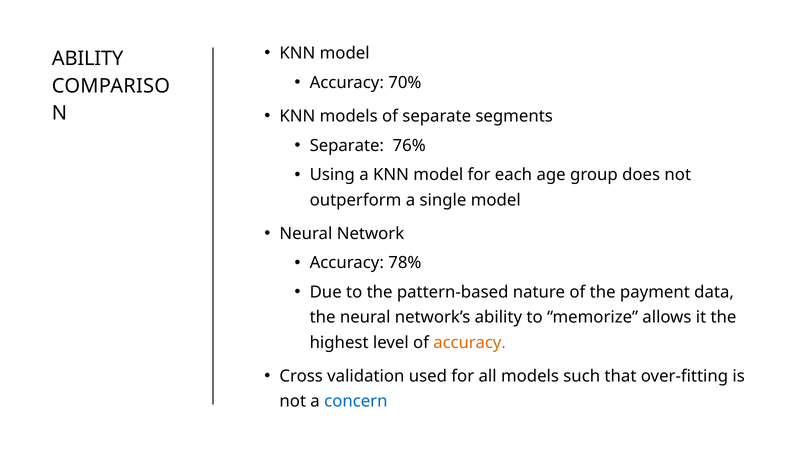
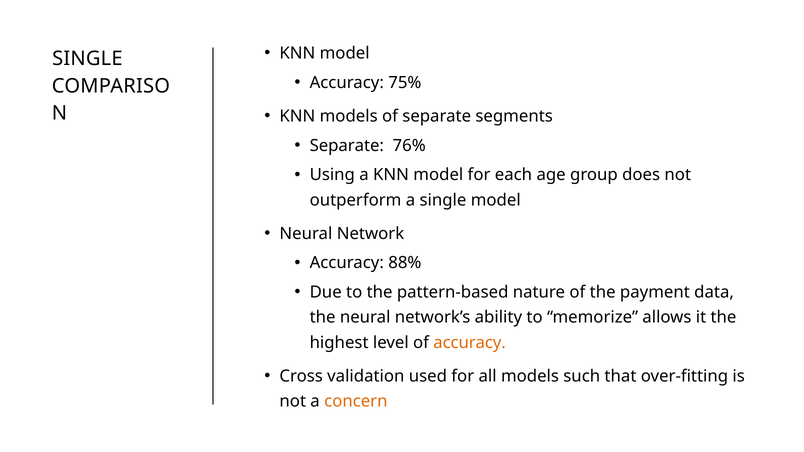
ABILITY: ABILITY -> SINGLE (87, 59)
70%: 70% -> 75% (405, 83)
78%: 78% -> 88% (405, 263)
concern colour: blue -> orange (356, 402)
